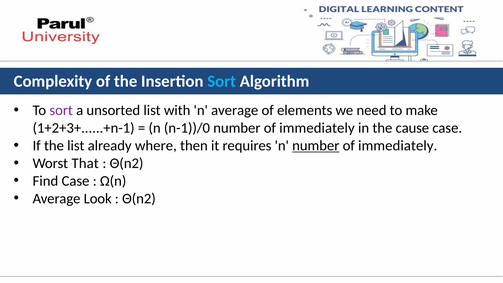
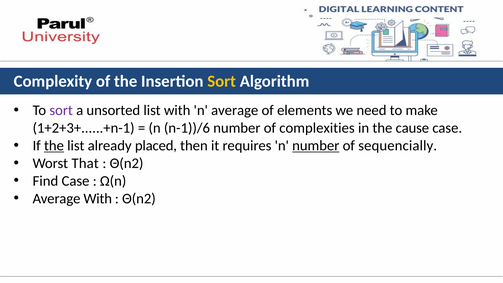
Sort colour: light blue -> yellow (222, 81)
n-1))/0: n-1))/0 -> n-1))/6 (187, 128)
immediately: immediately -> complexities (317, 128)
the underline: none -> present (54, 146)
where: where -> placed (156, 146)
immediately: immediately -> sequencially (398, 146)
Average Look: Look -> With (98, 198)
